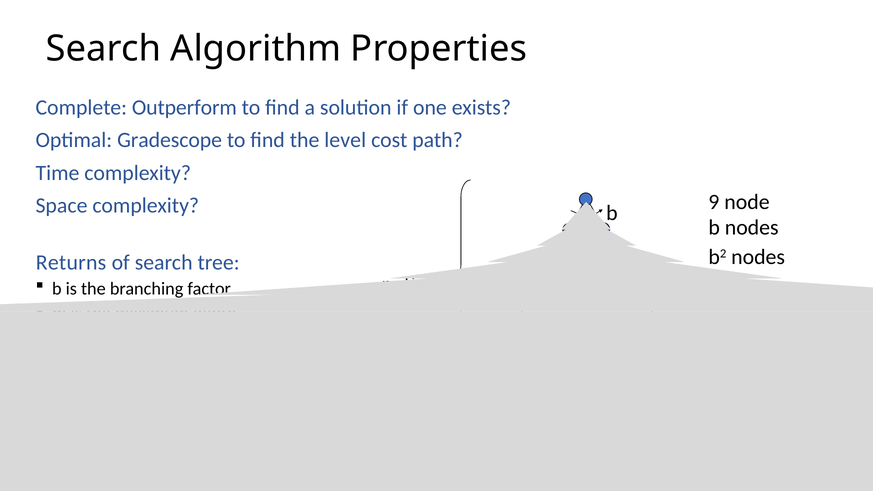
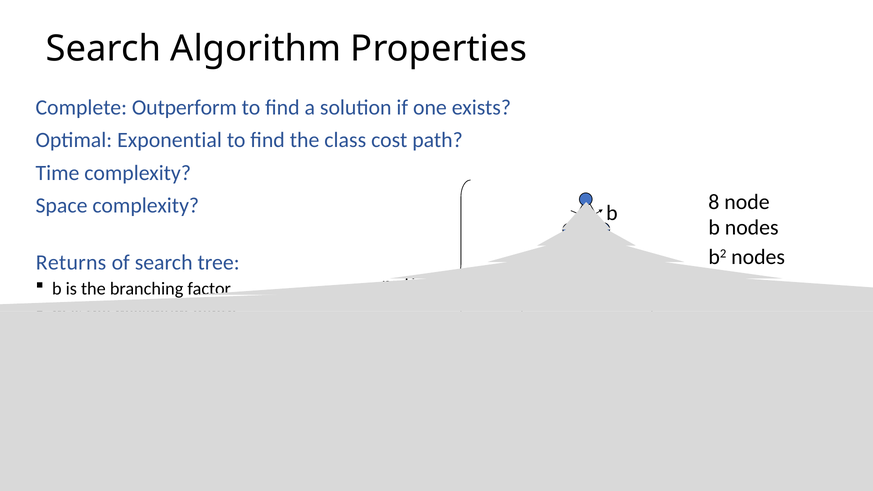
Gradescope: Gradescope -> Exponential (170, 140)
level: level -> class (345, 140)
9: 9 -> 8 (714, 202)
